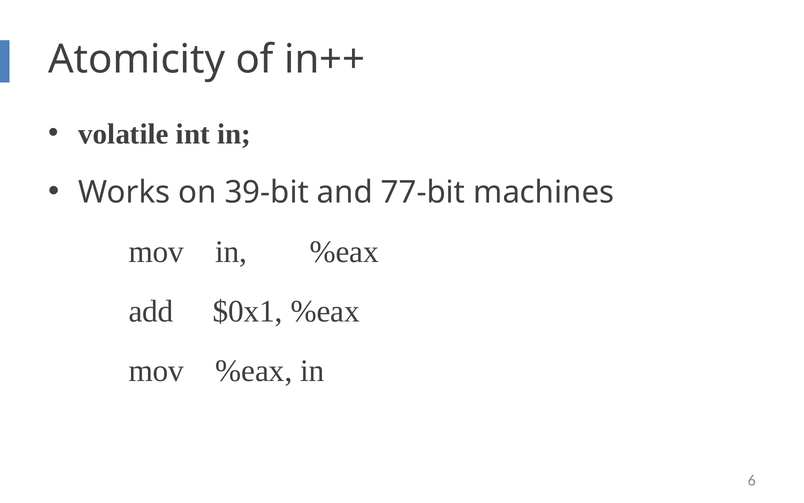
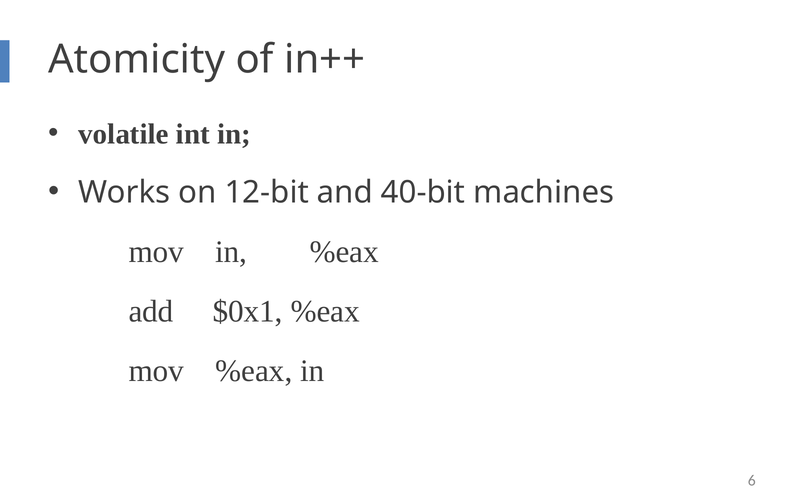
39-bit: 39-bit -> 12-bit (267, 192)
77-bit: 77-bit -> 40-bit (423, 192)
